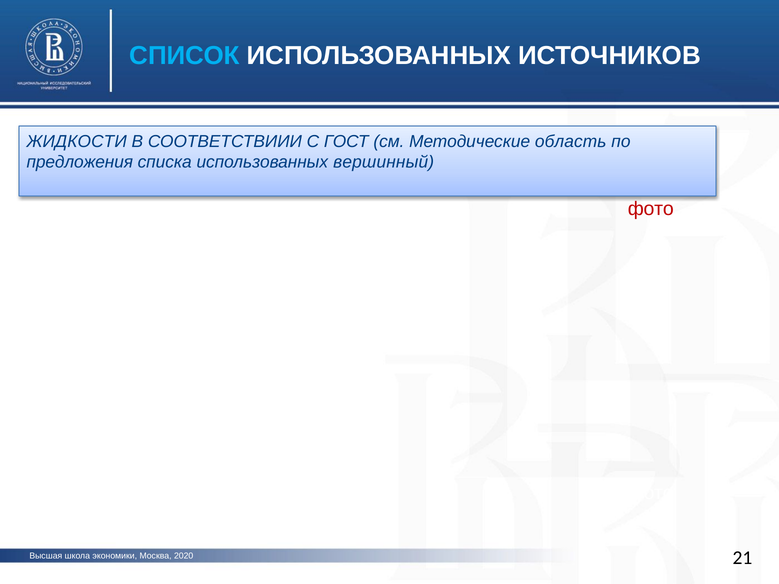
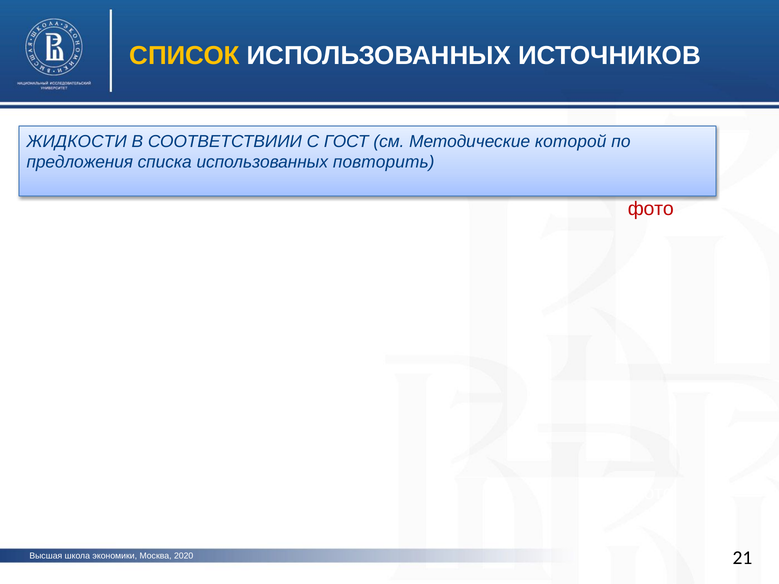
СПИСОК colour: light blue -> yellow (185, 56)
область: область -> которой (571, 141)
вершинный: вершинный -> повторить (384, 162)
